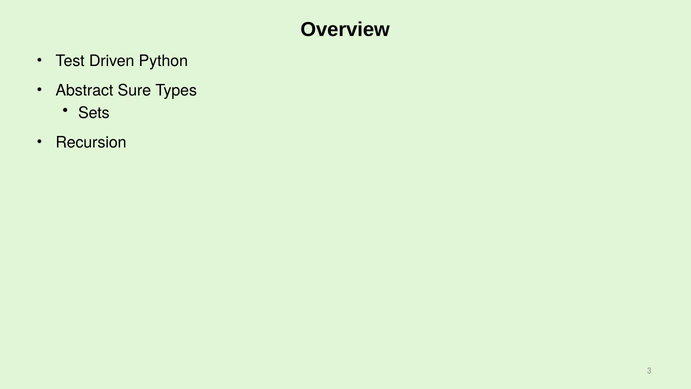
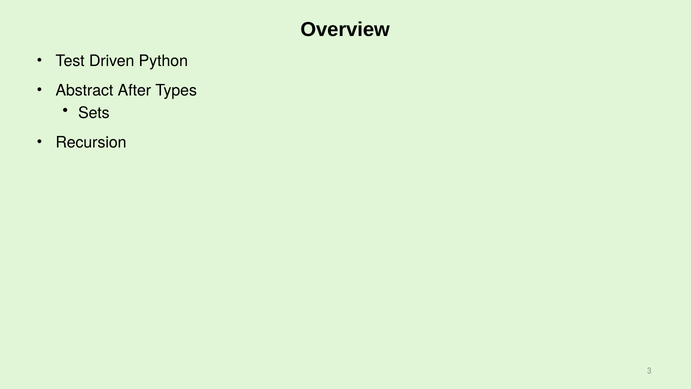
Sure: Sure -> After (134, 90)
